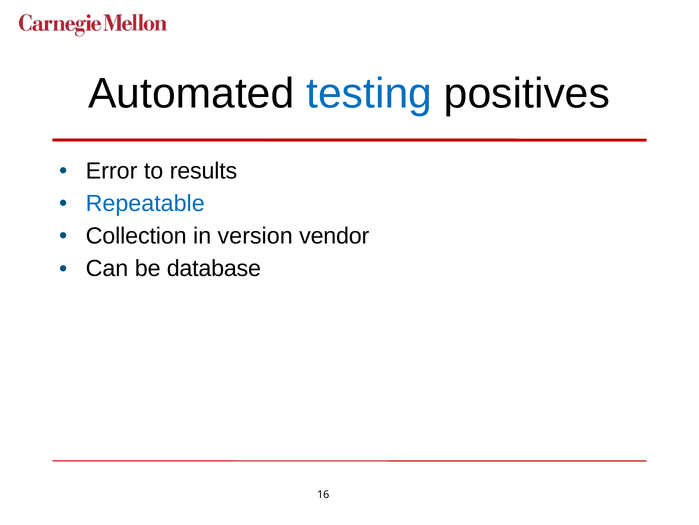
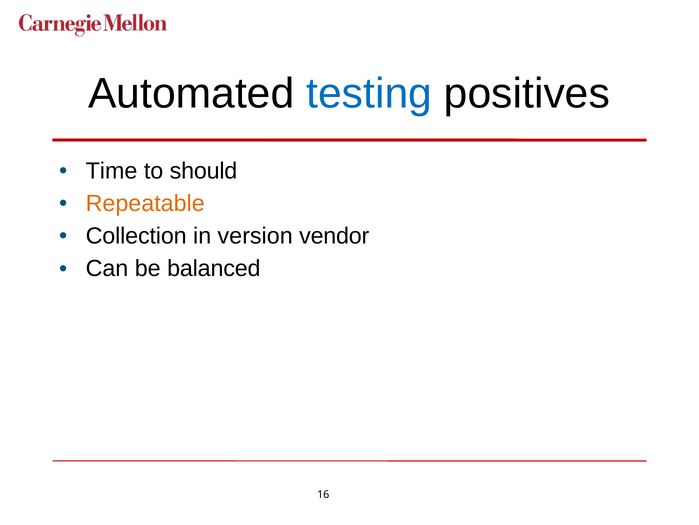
Error: Error -> Time (112, 171)
results: results -> should (204, 171)
Repeatable colour: blue -> orange (145, 203)
database: database -> balanced (214, 268)
